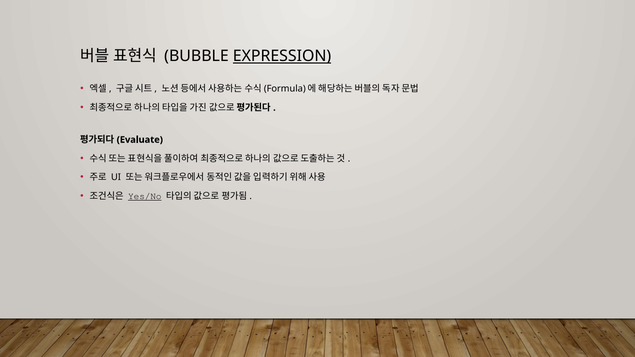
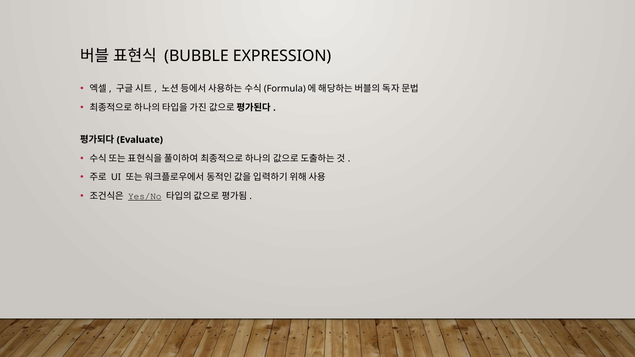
EXPRESSION underline: present -> none (282, 56)
